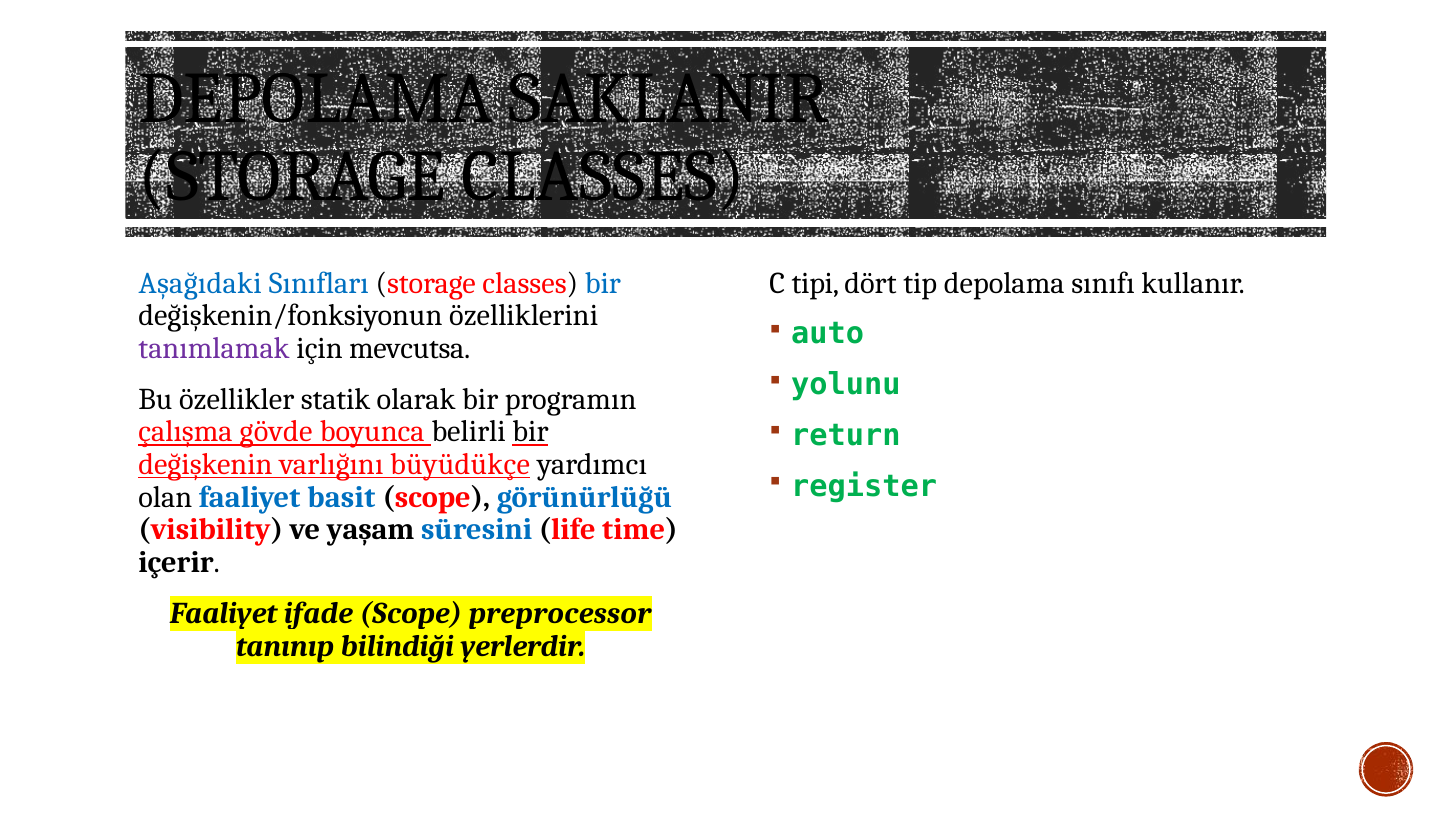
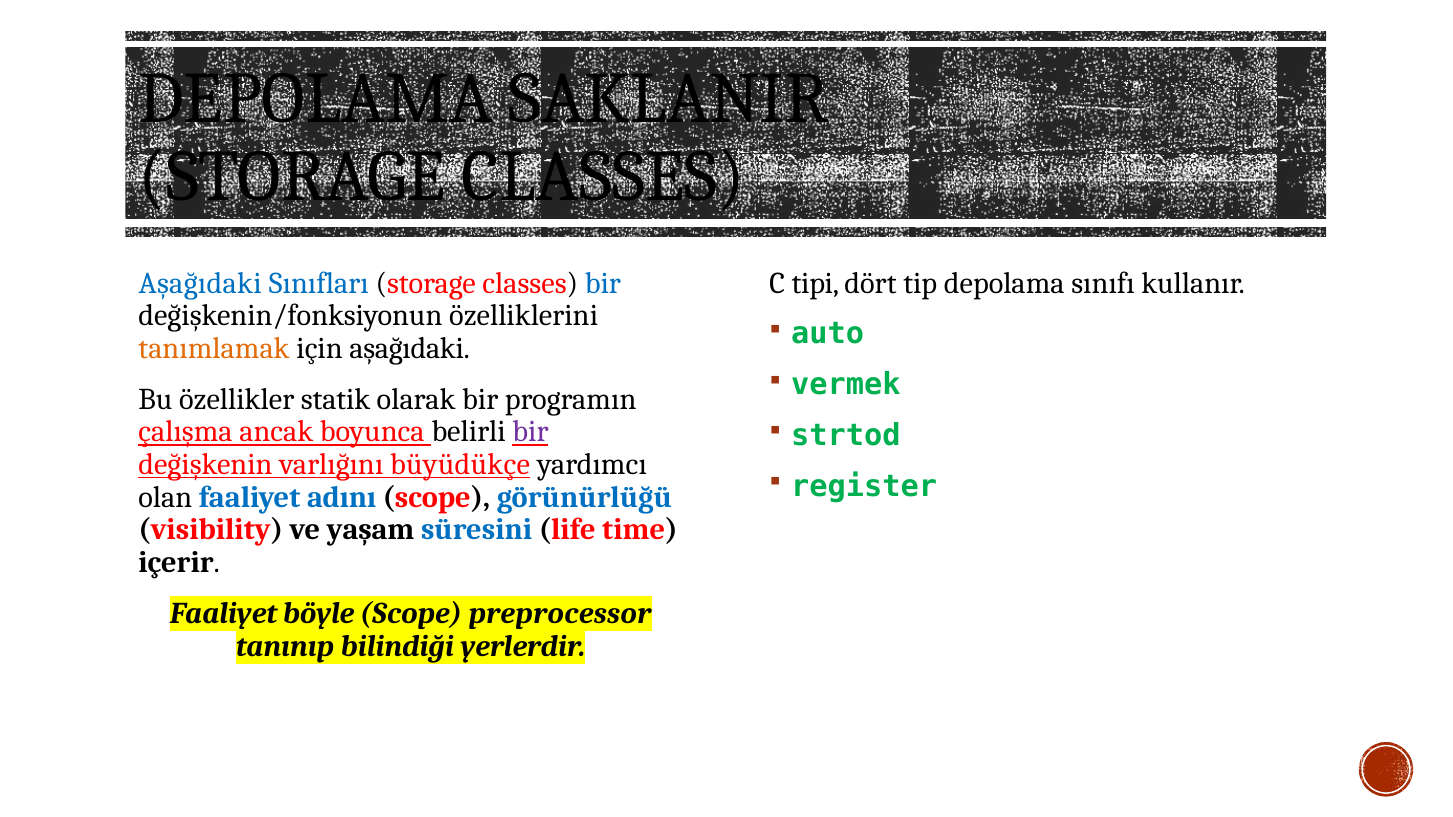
tanımlamak colour: purple -> orange (214, 349)
için mevcutsa: mevcutsa -> aşağıdaki (410, 349)
yolunu: yolunu -> vermek (846, 385)
gövde: gövde -> ancak (276, 432)
bir colour: black -> purple (530, 432)
return: return -> strtod (846, 436)
basit: basit -> adını (342, 497)
ifade: ifade -> böyle (319, 614)
